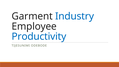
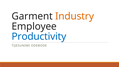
Industry colour: blue -> orange (75, 16)
